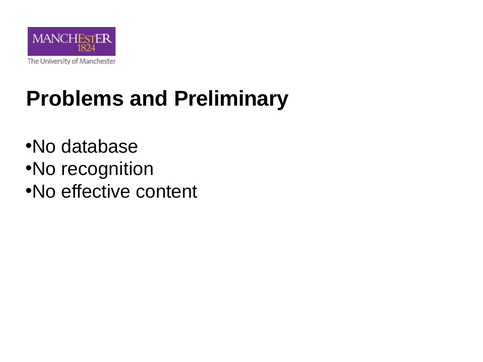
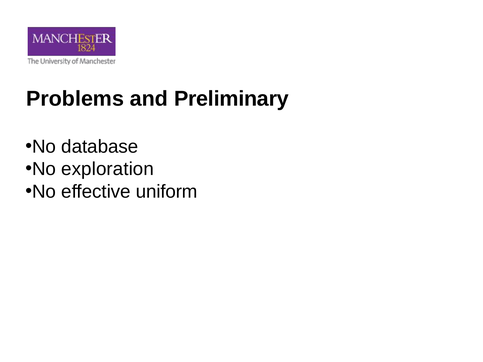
recognition: recognition -> exploration (108, 169)
content: content -> uniform (167, 192)
